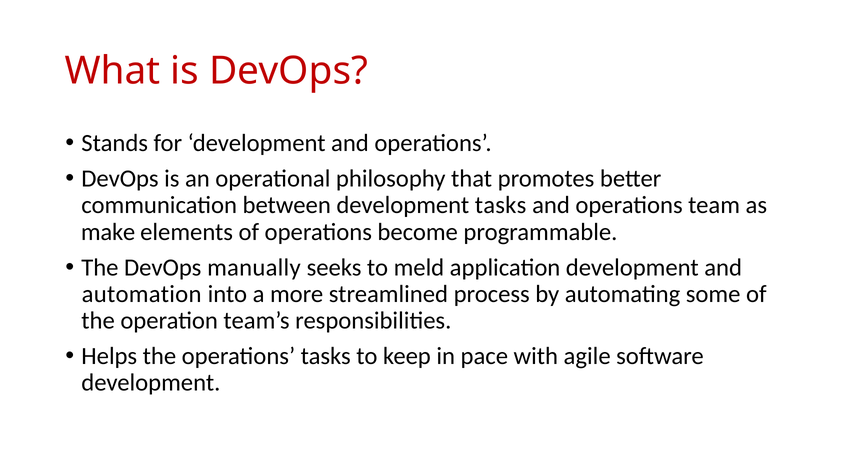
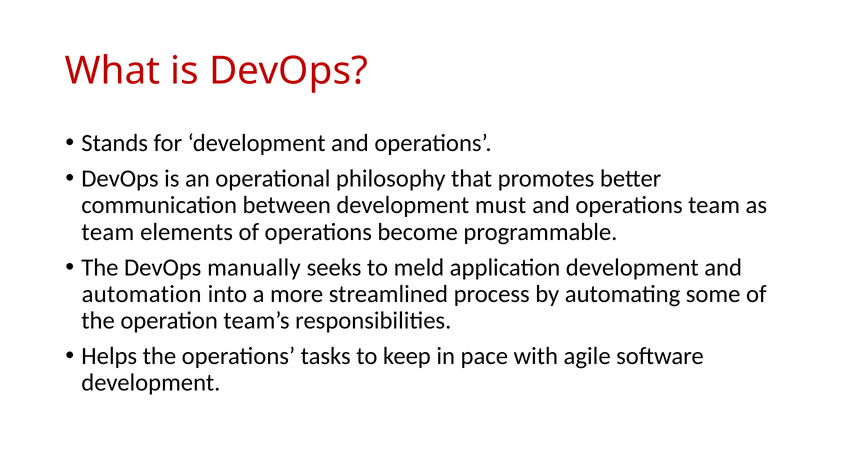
development tasks: tasks -> must (501, 205)
make: make -> team (108, 232)
